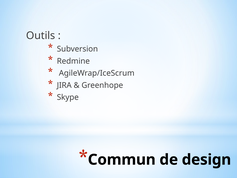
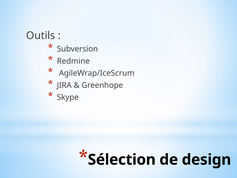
Commun: Commun -> Sélection (122, 159)
